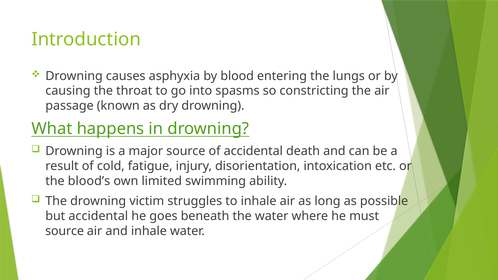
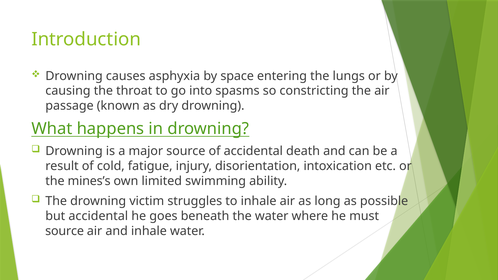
blood: blood -> space (237, 76)
blood’s: blood’s -> mines’s (89, 181)
